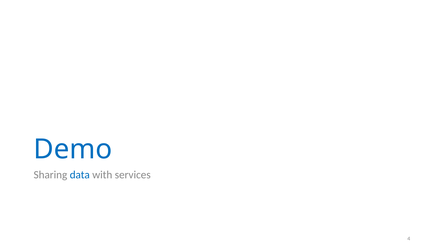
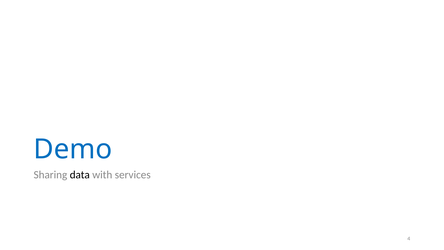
data colour: blue -> black (80, 175)
